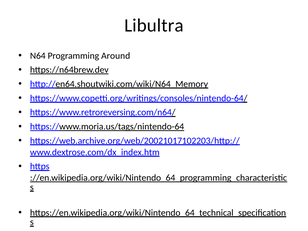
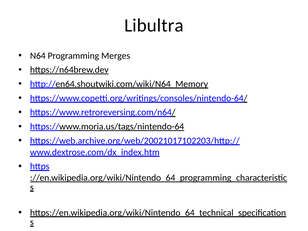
Around: Around -> Merges (116, 56)
